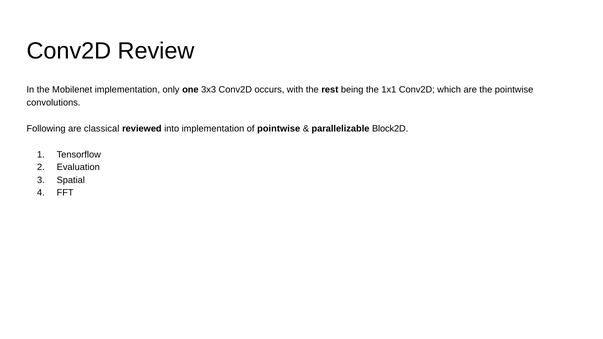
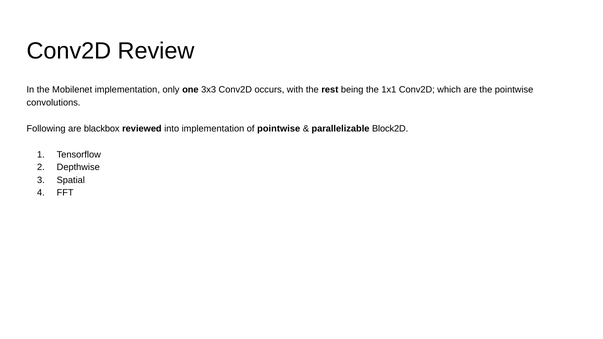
classical: classical -> blackbox (102, 129)
Evaluation: Evaluation -> Depthwise (78, 167)
